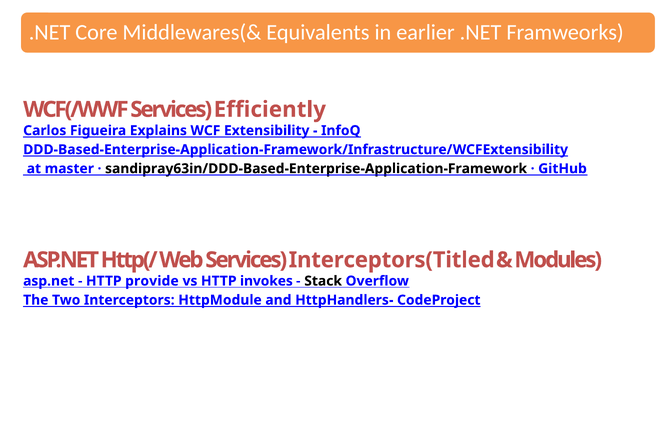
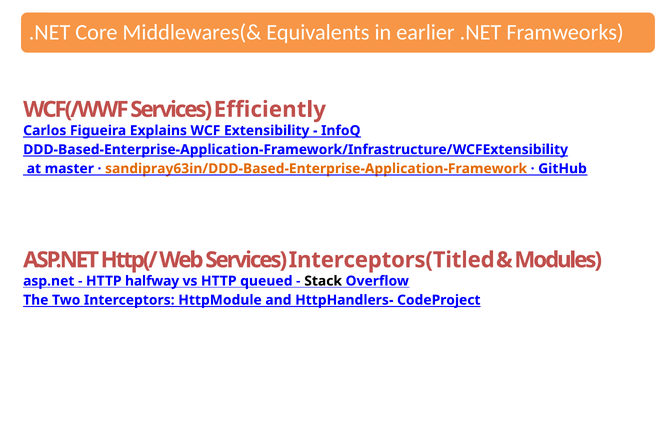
sandipray63in/DDD-Based-Enterprise-Application-Framework colour: black -> orange (316, 168)
provide: provide -> halfway (152, 281)
invokes: invokes -> queued (266, 281)
